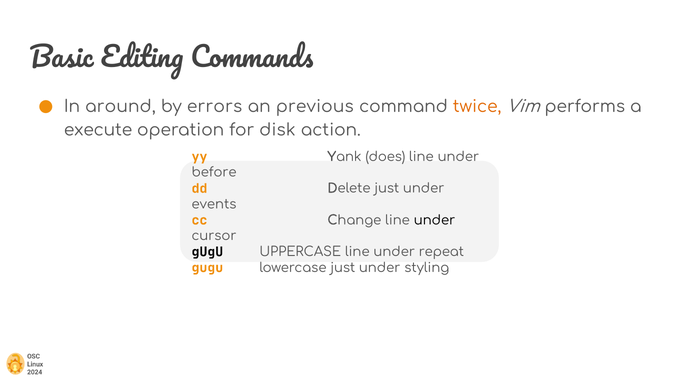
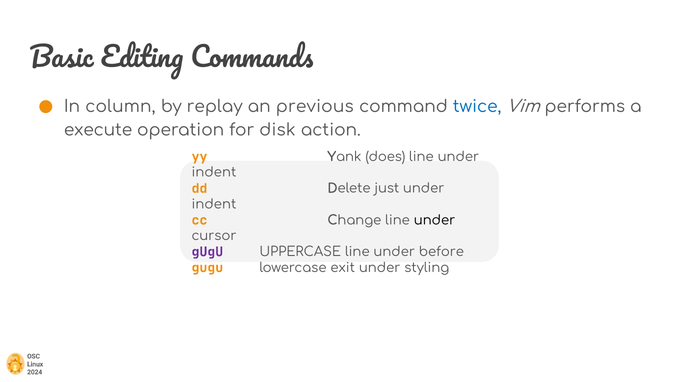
around: around -> column (120, 107)
errors: errors -> replay (215, 107)
twice colour: orange -> blue (477, 107)
before: before -> indent (214, 173)
events: events -> indent (214, 204)
gUgU colour: black -> purple (207, 252)
repeat: repeat -> before (441, 252)
lowercase just: just -> exit (343, 268)
